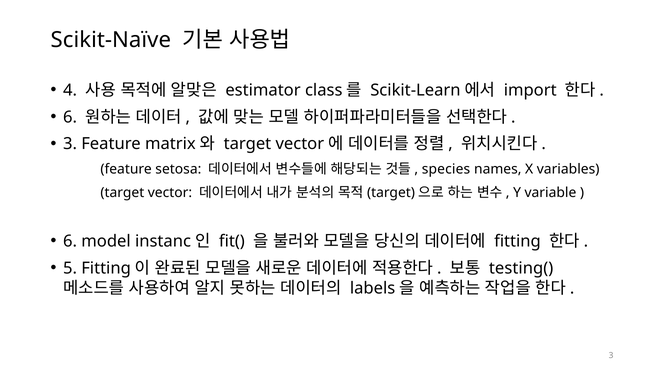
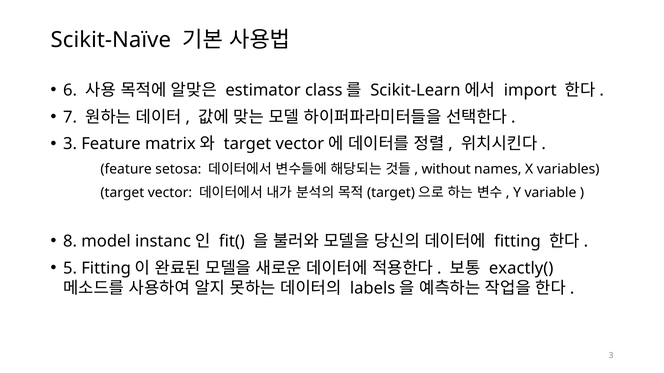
4: 4 -> 6 (70, 90)
6: 6 -> 7 (70, 117)
species: species -> without (446, 169)
6: 6 -> 8 (70, 242)
testing(: testing( -> exactly( (521, 268)
